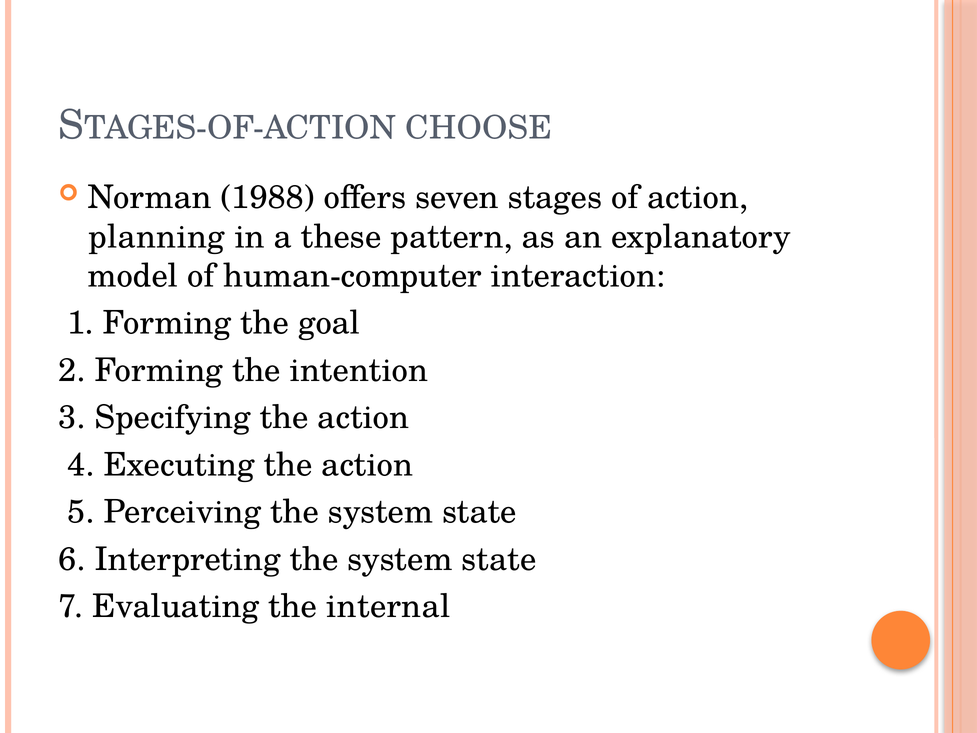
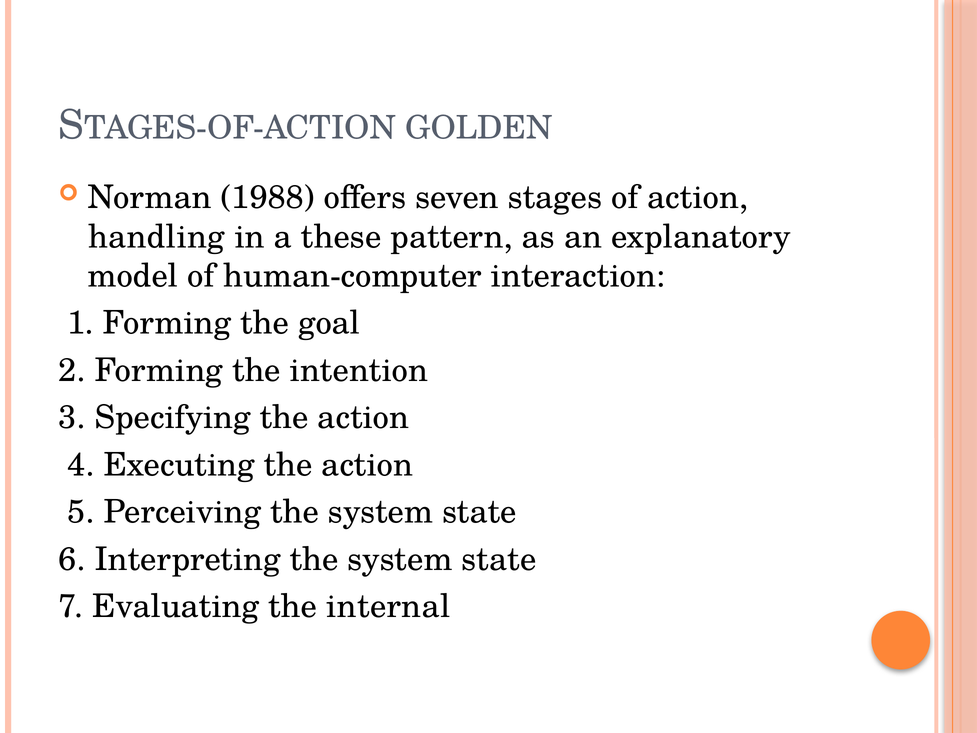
CHOOSE: CHOOSE -> GOLDEN (479, 128)
planning: planning -> handling (156, 237)
